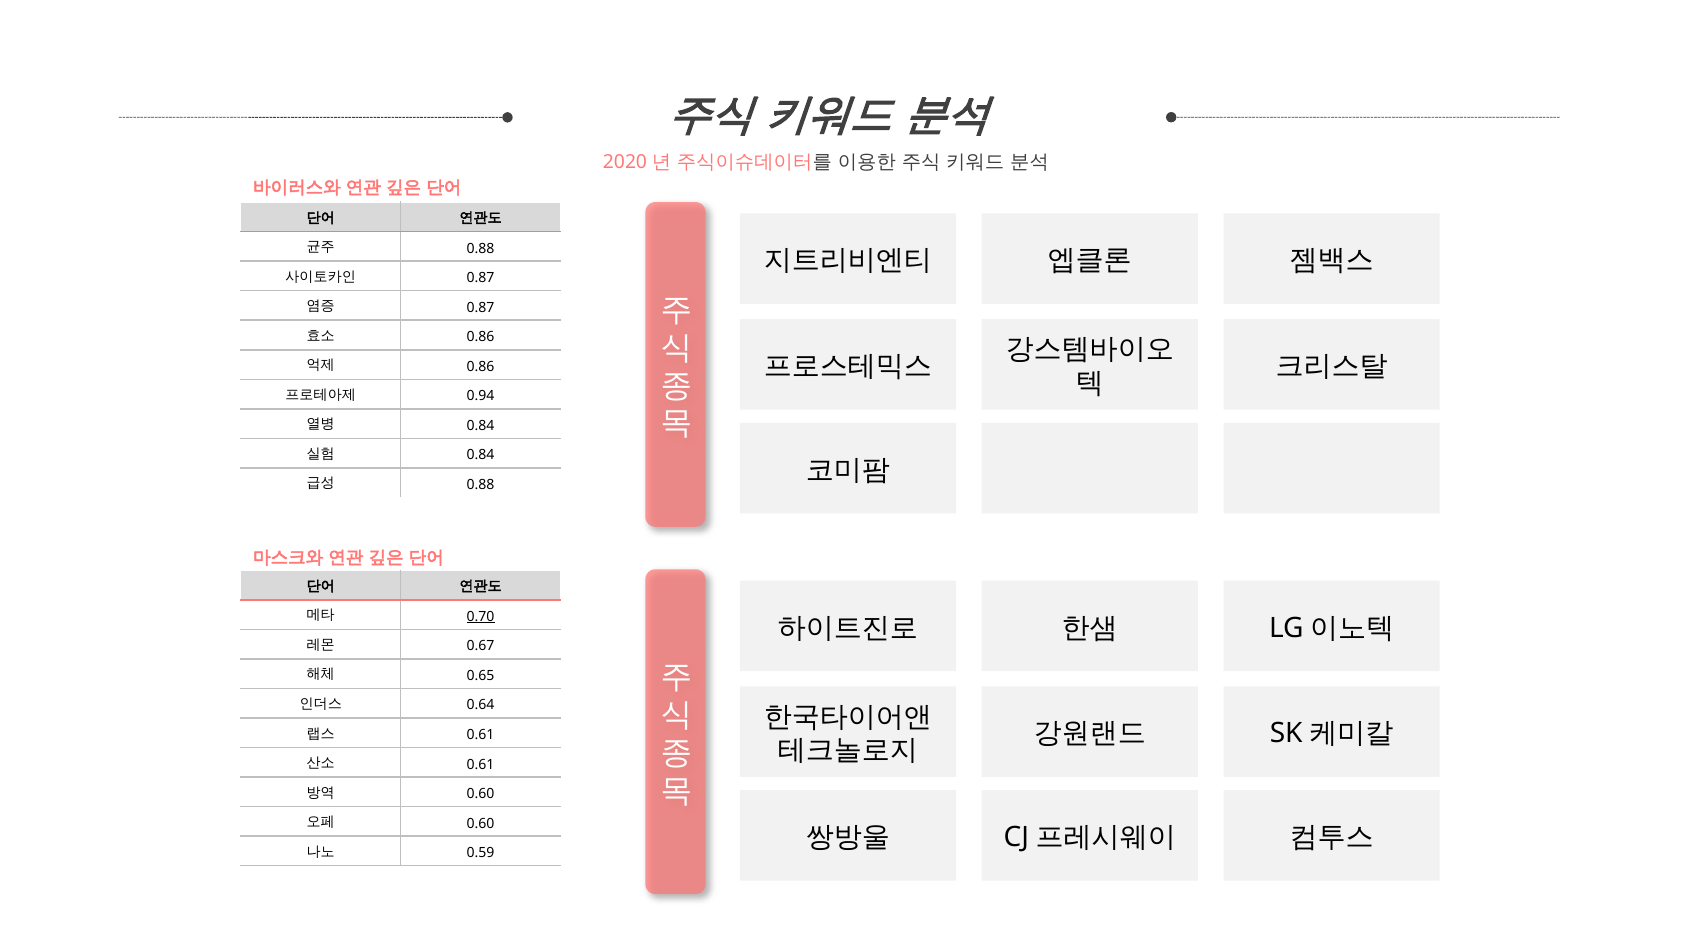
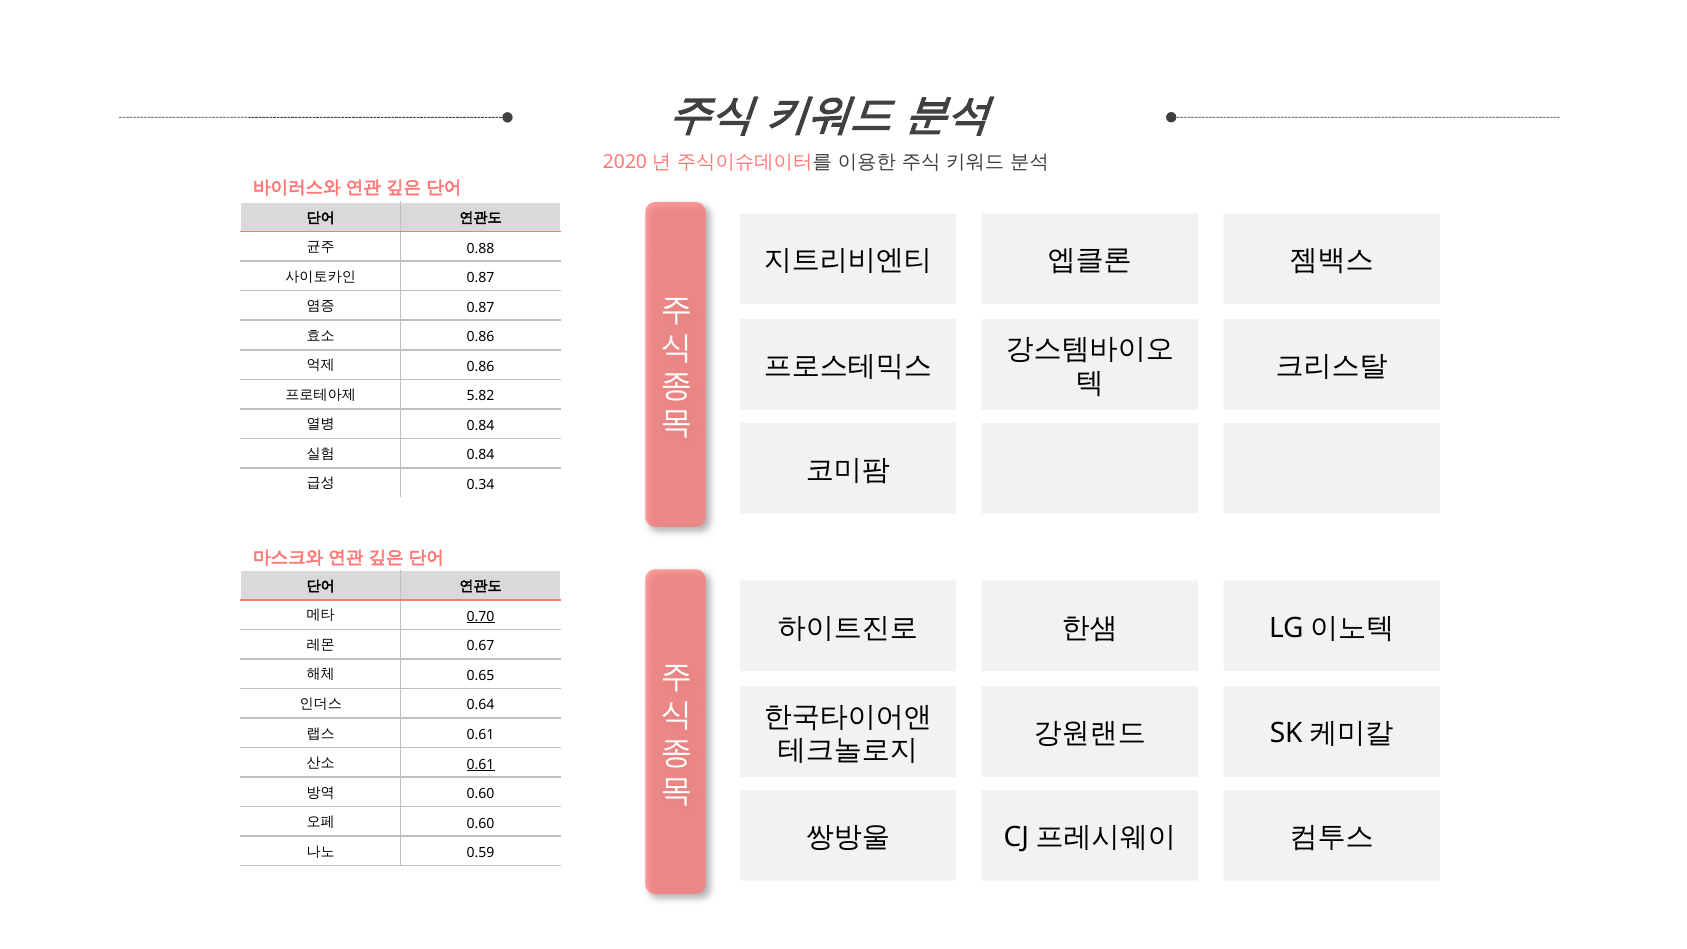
0.94: 0.94 -> 5.82 (481, 396)
0.88: 0.88 -> 0.34 (481, 485)
0.61 underline: none -> present (481, 764)
